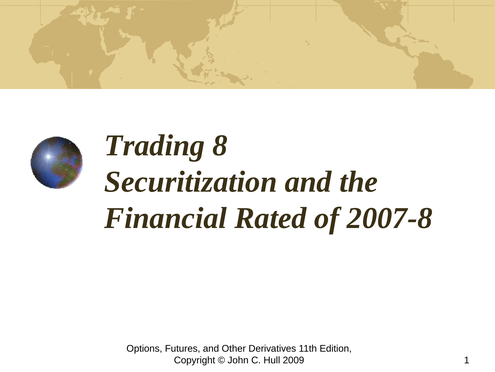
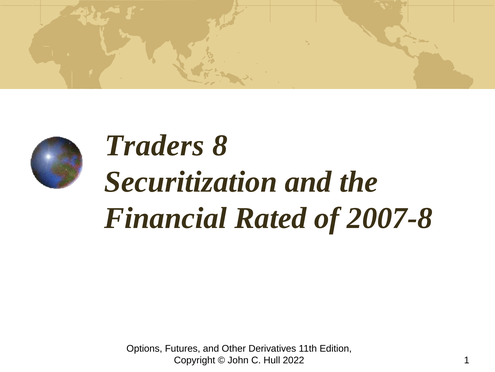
Trading: Trading -> Traders (155, 145)
2009: 2009 -> 2022 (294, 360)
